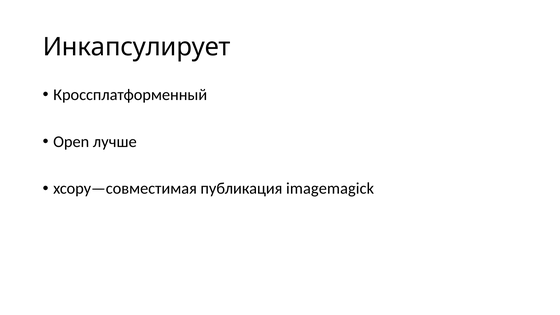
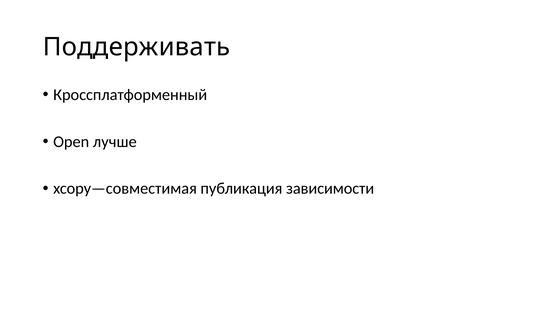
Инкапсулирует: Инкапсулирует -> Поддерживать (136, 47)
imagemagick: imagemagick -> зависимости (330, 189)
